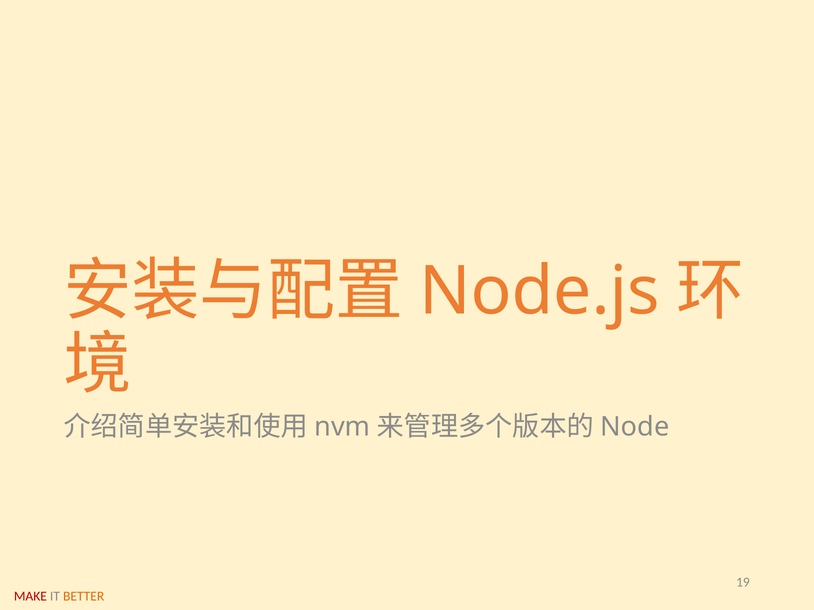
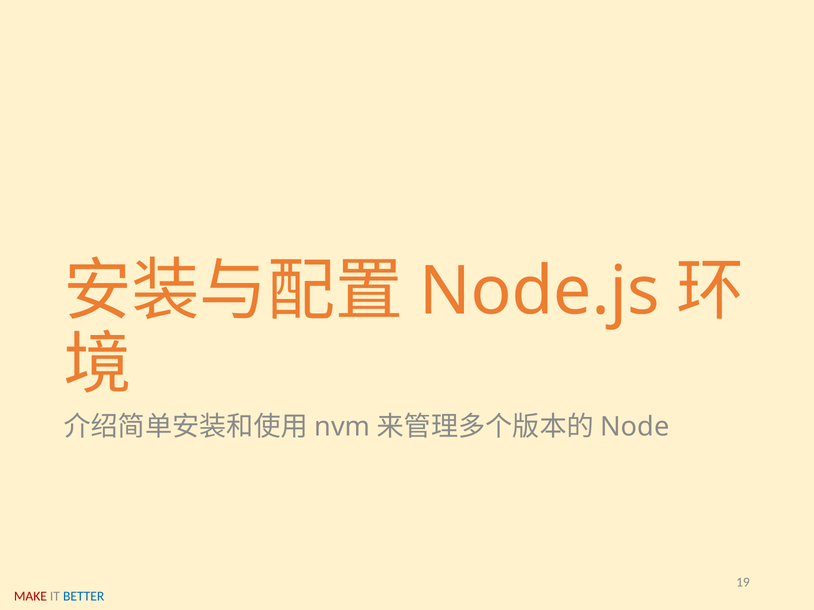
BETTER colour: orange -> blue (84, 597)
